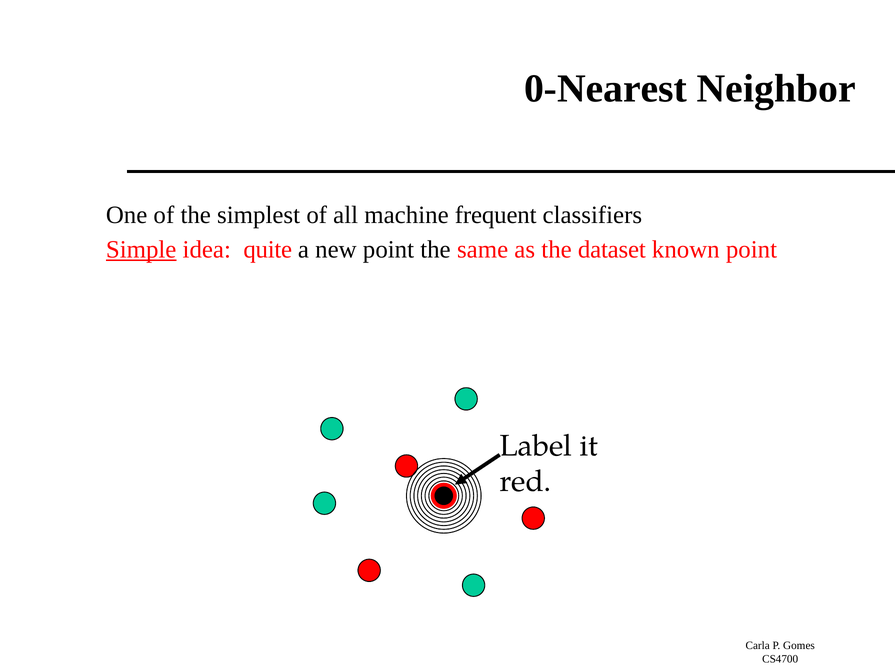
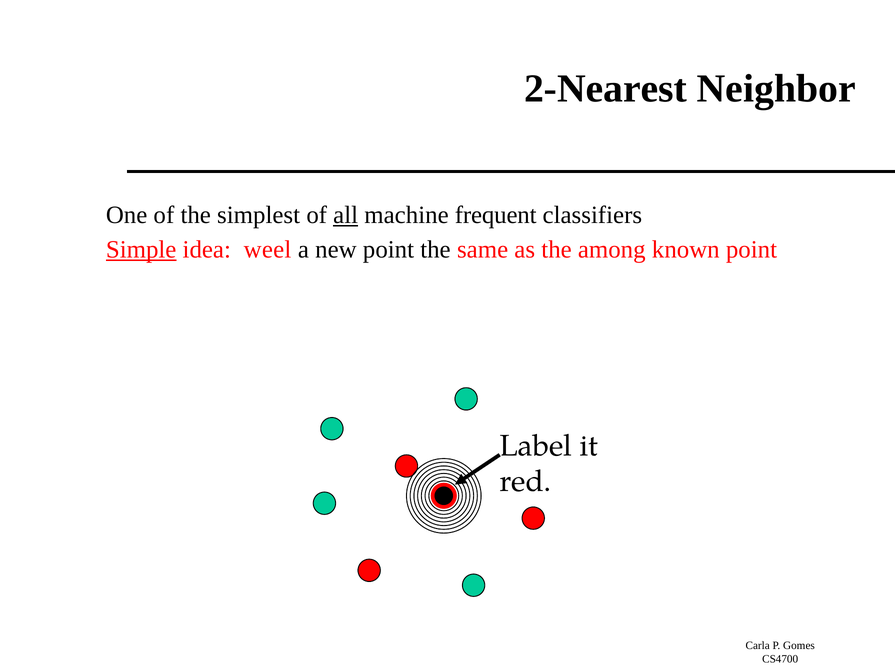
0-Nearest: 0-Nearest -> 2-Nearest (606, 89)
all underline: none -> present (346, 215)
quite: quite -> weel (267, 250)
dataset: dataset -> among (612, 250)
